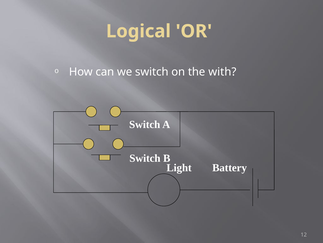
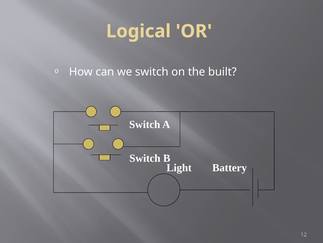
with: with -> built (222, 72)
